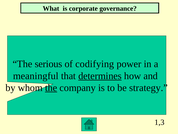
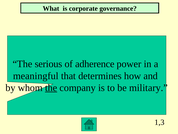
codifying: codifying -> adherence (95, 64)
determines underline: present -> none (100, 76)
strategy: strategy -> military (148, 87)
